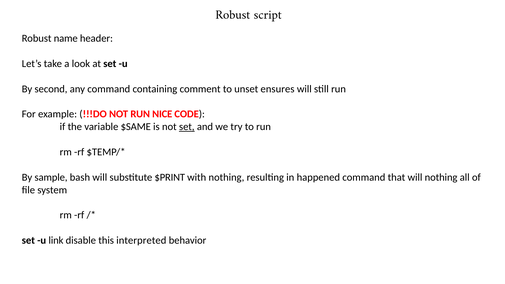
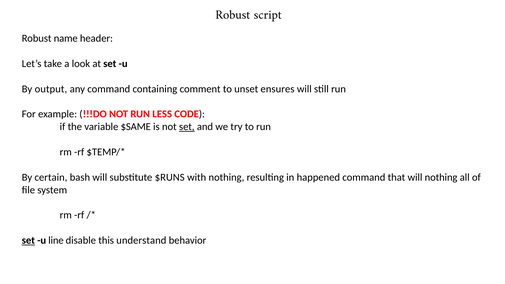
second: second -> output (51, 89)
NICE: NICE -> LESS (162, 114)
sample: sample -> certain (51, 177)
$PRINT: $PRINT -> $RUNS (170, 177)
set underline: none -> present (28, 240)
link: link -> line (56, 240)
interpreted: interpreted -> understand (141, 240)
